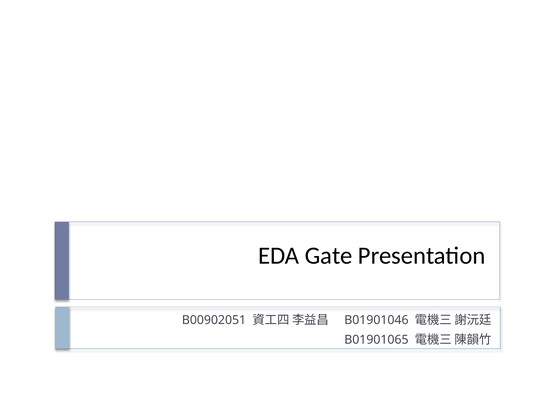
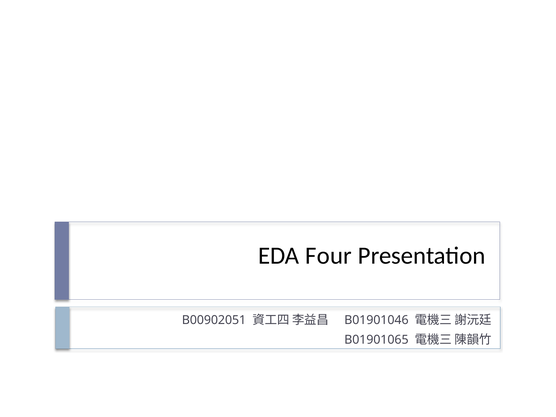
Gate: Gate -> Four (328, 256)
